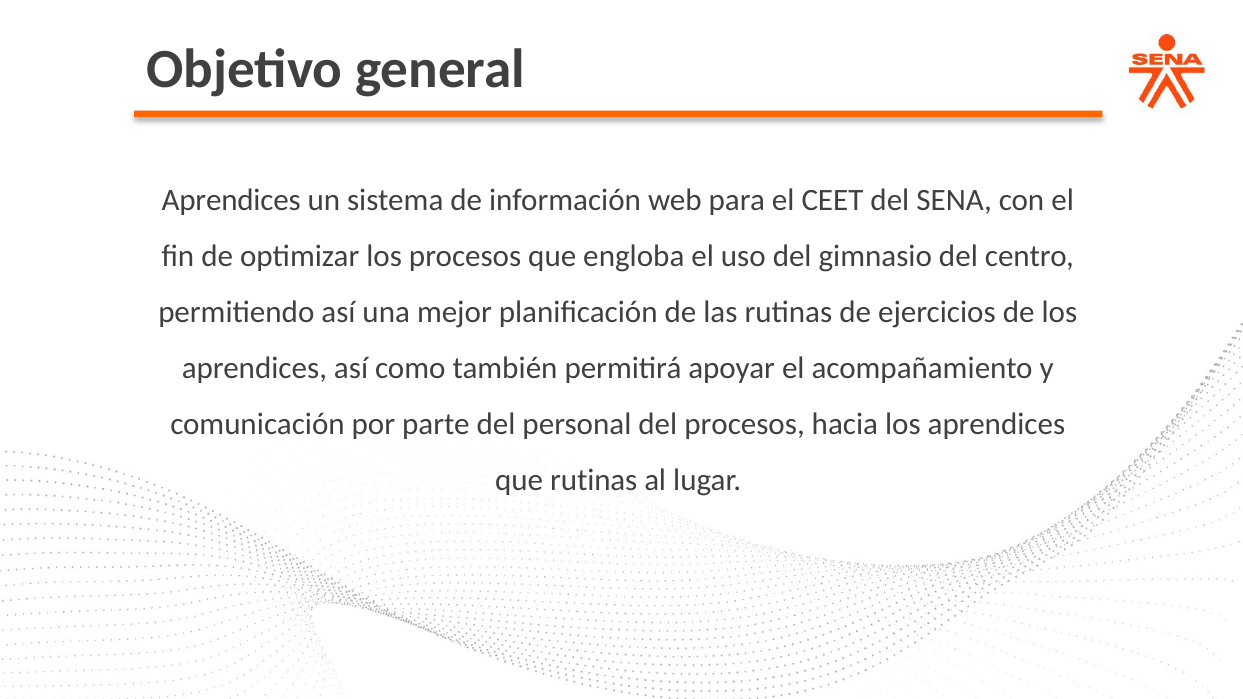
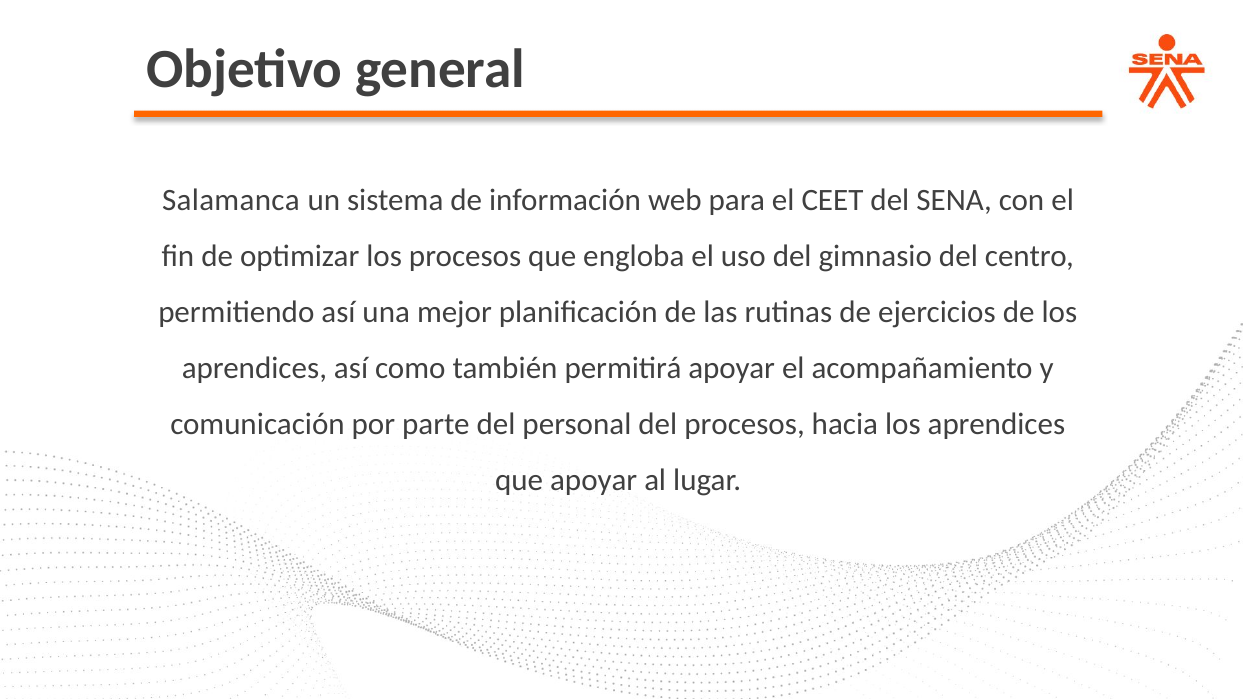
Aprendices: Aprendices -> Salamanca (231, 200)
que rutinas: rutinas -> apoyar (594, 480)
